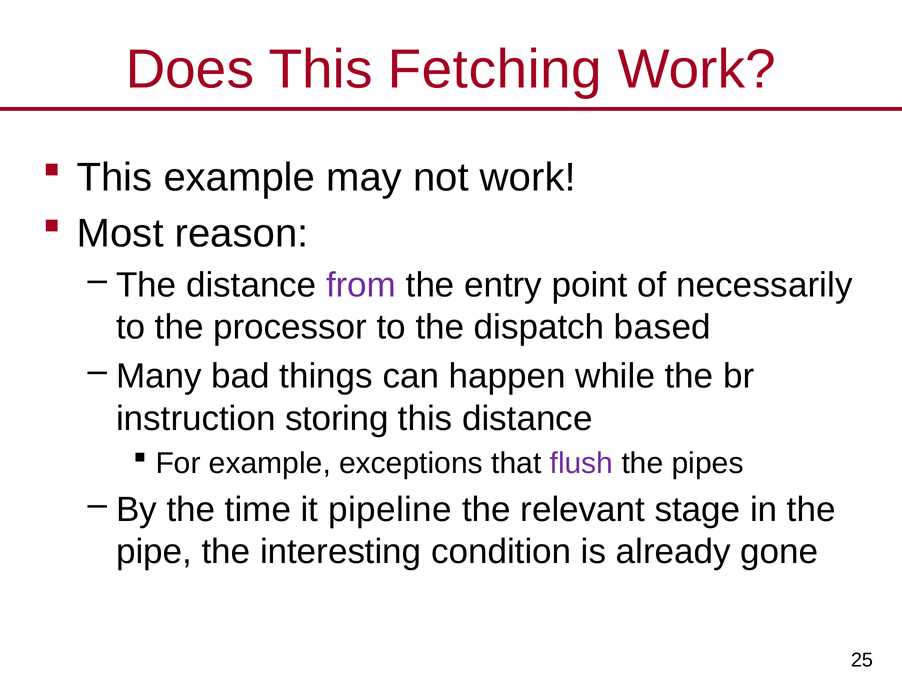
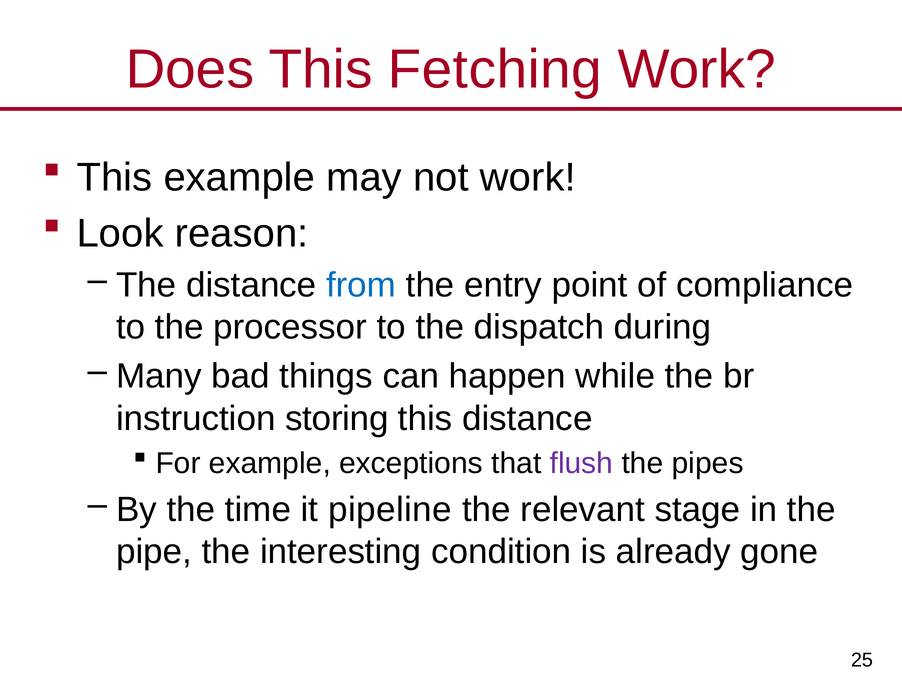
Most: Most -> Look (120, 234)
from colour: purple -> blue (361, 285)
necessarily: necessarily -> compliance (765, 285)
based: based -> during (663, 328)
